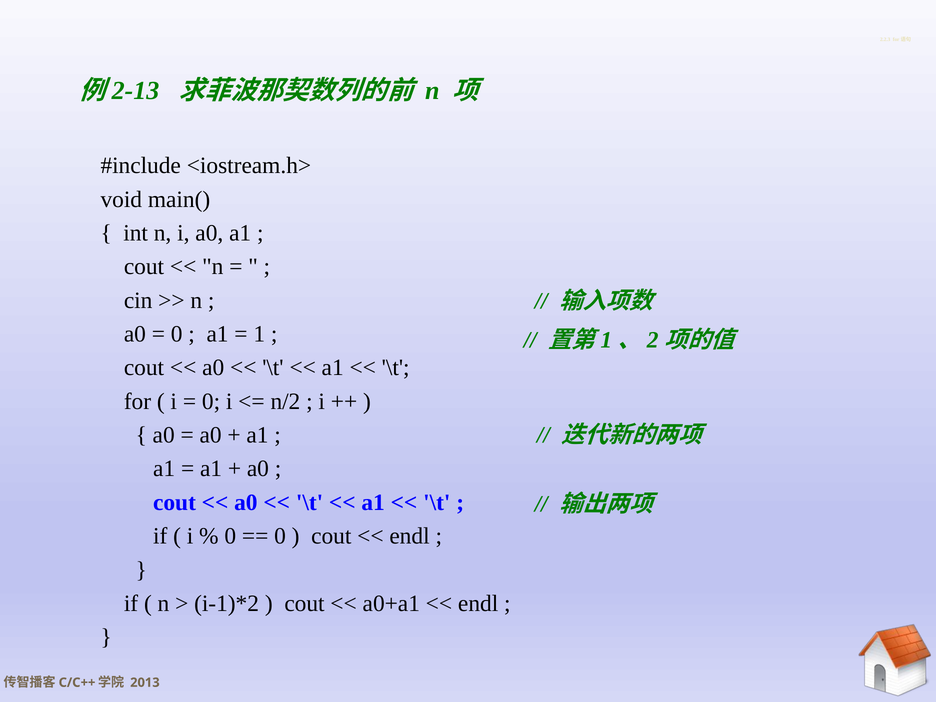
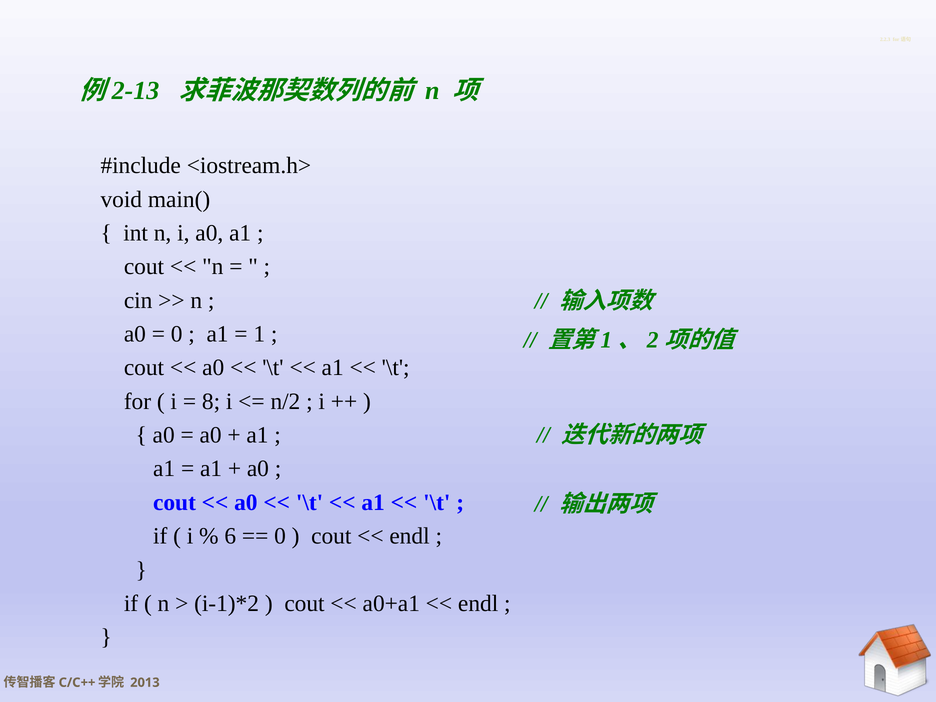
0: 0 -> 8 (211, 401)
0: 0 -> 6 (230, 536)
